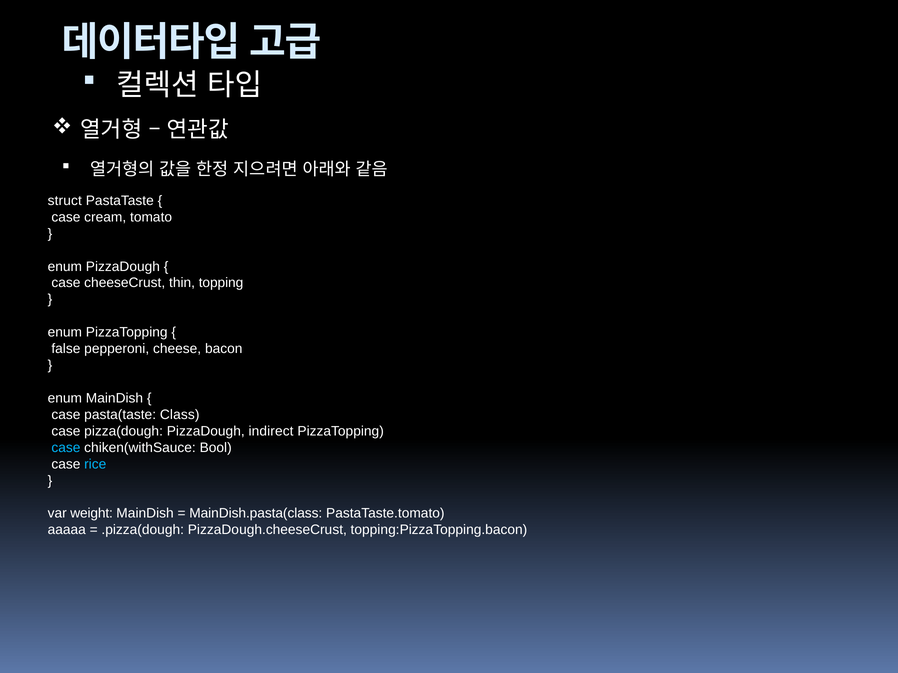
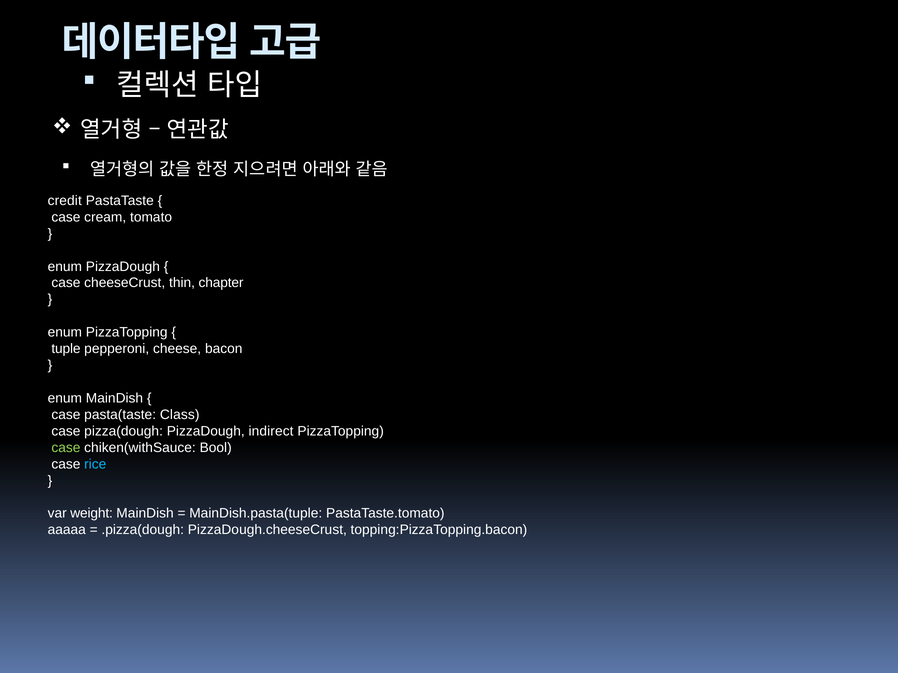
struct: struct -> credit (65, 201)
topping: topping -> chapter (221, 283)
false: false -> tuple (66, 349)
case colour: light blue -> light green (66, 448)
MainDish.pasta(class: MainDish.pasta(class -> MainDish.pasta(tuple (256, 514)
